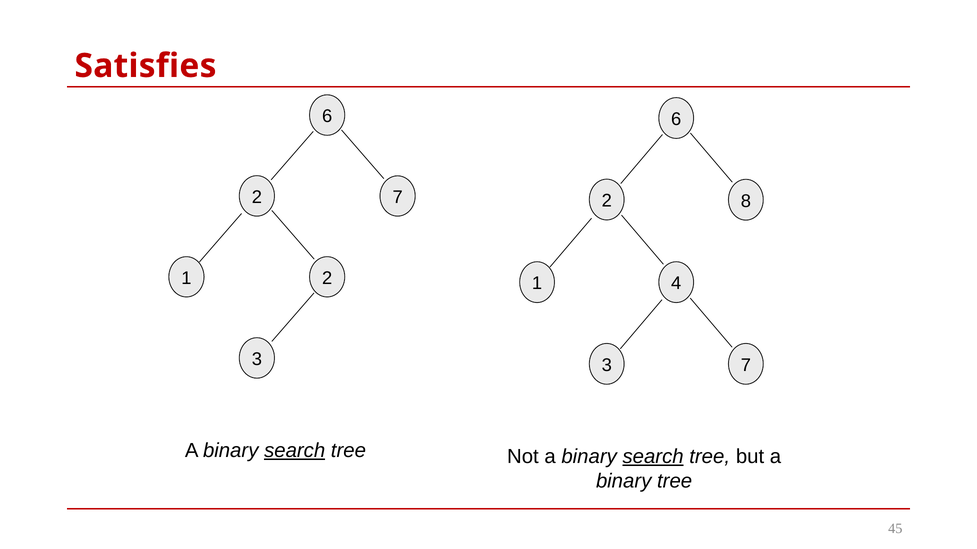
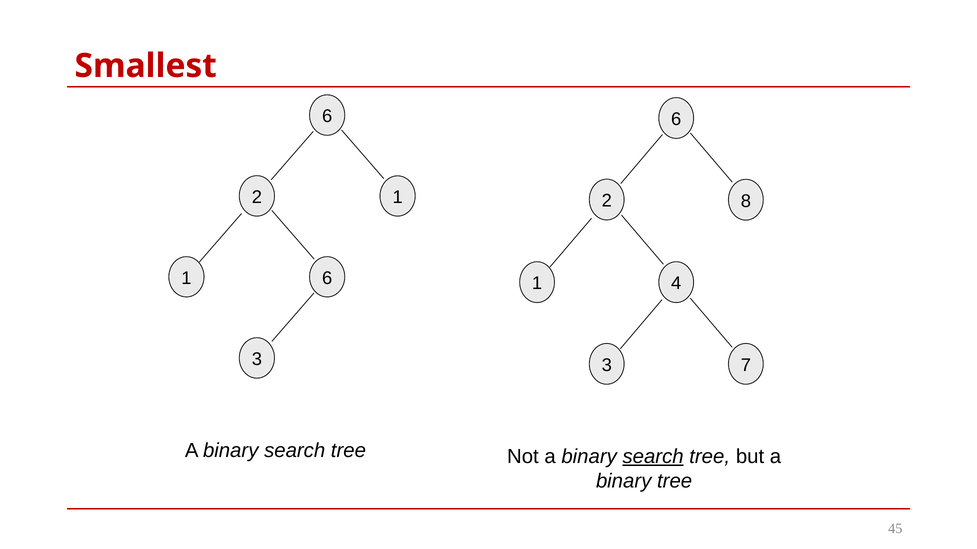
Satisfies: Satisfies -> Smallest (146, 66)
2 7: 7 -> 1 (398, 197)
1 2: 2 -> 6 (327, 278)
search underline: present -> none (295, 451)
